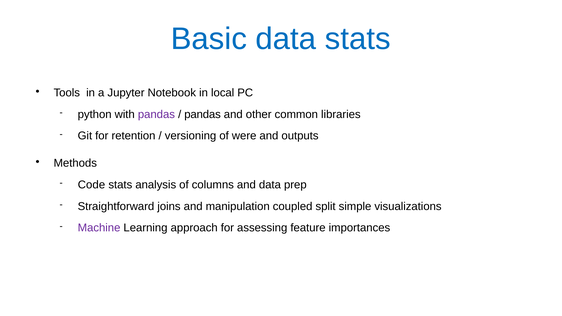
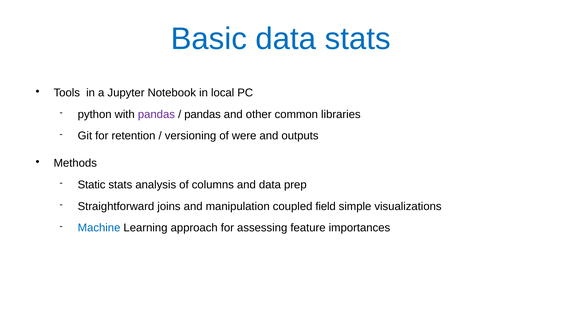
Code: Code -> Static (92, 185)
split: split -> field (326, 206)
Machine colour: purple -> blue (99, 228)
